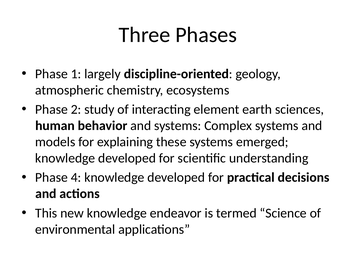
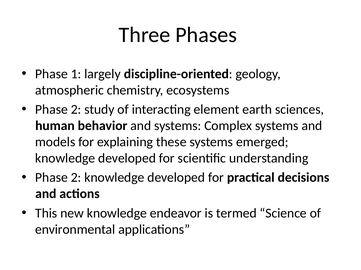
4: 4 -> 2 (76, 178)
